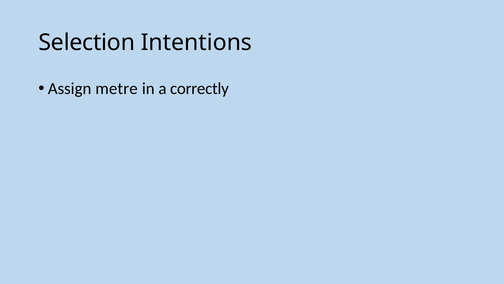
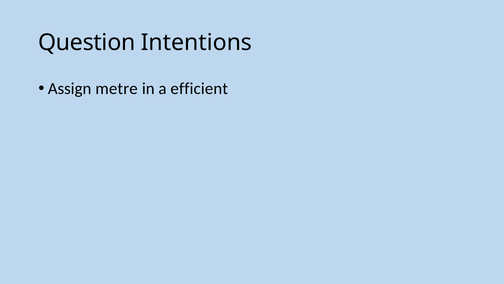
Selection: Selection -> Question (87, 42)
correctly: correctly -> efficient (199, 89)
